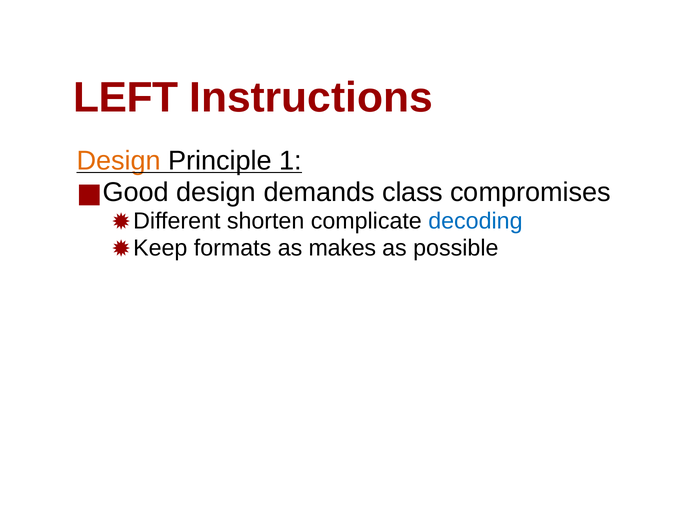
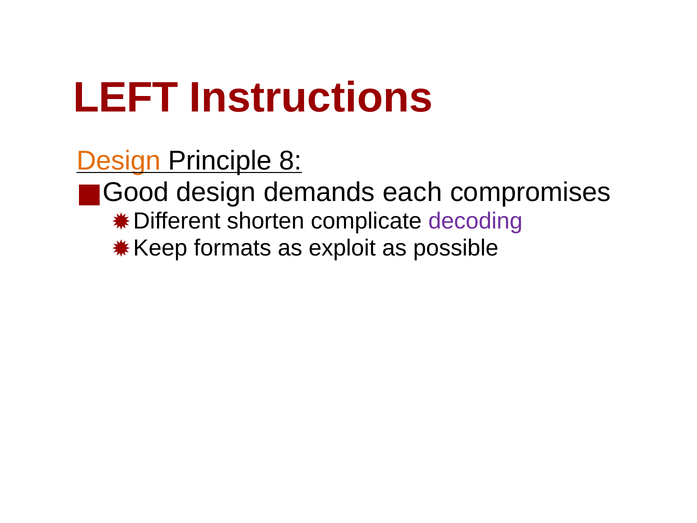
1: 1 -> 8 (291, 161)
class: class -> each (412, 192)
decoding colour: blue -> purple (475, 221)
makes: makes -> exploit (342, 248)
